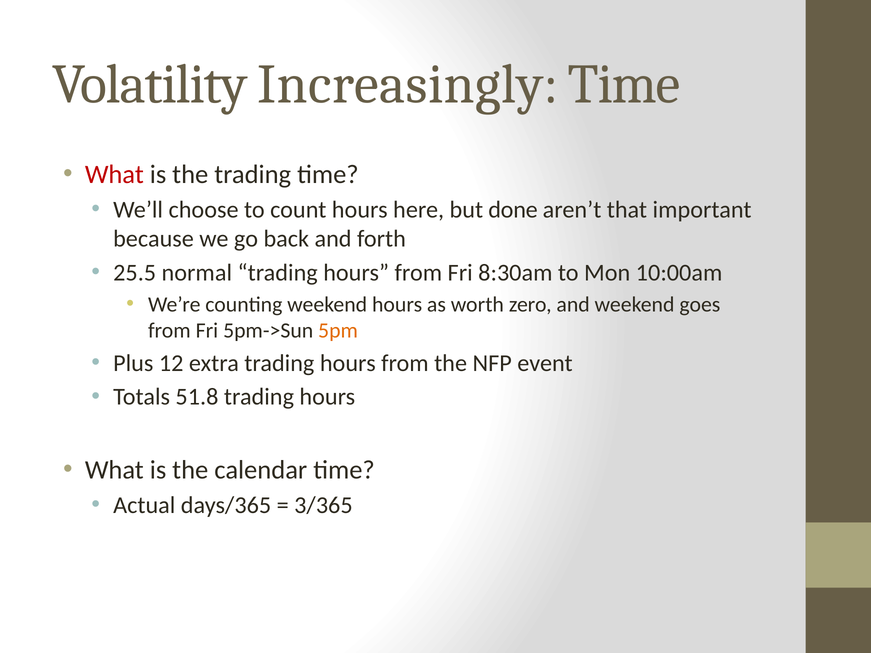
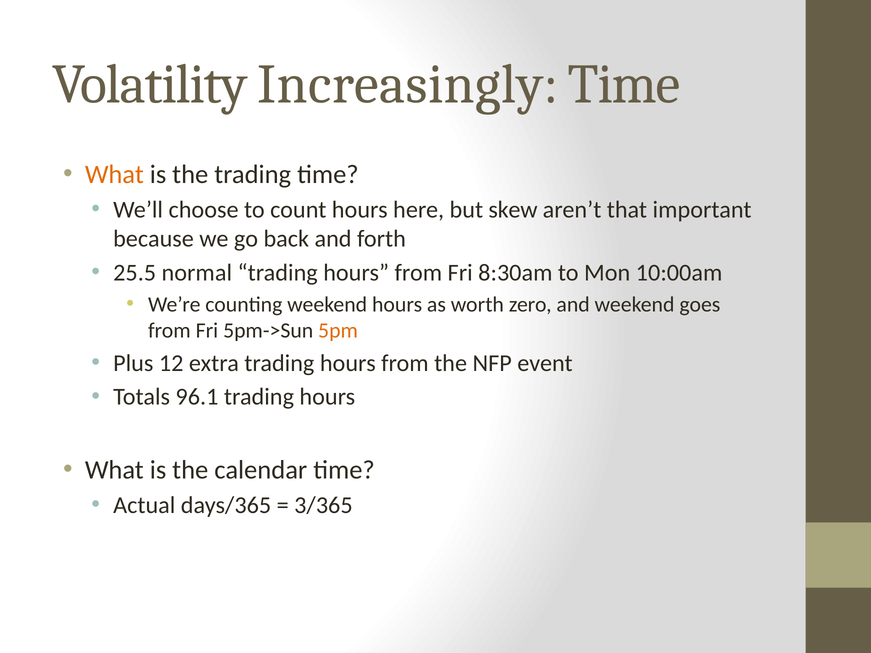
What colour: red -> orange (114, 175)
done: done -> skew (513, 210)
51.8: 51.8 -> 96.1 (197, 397)
